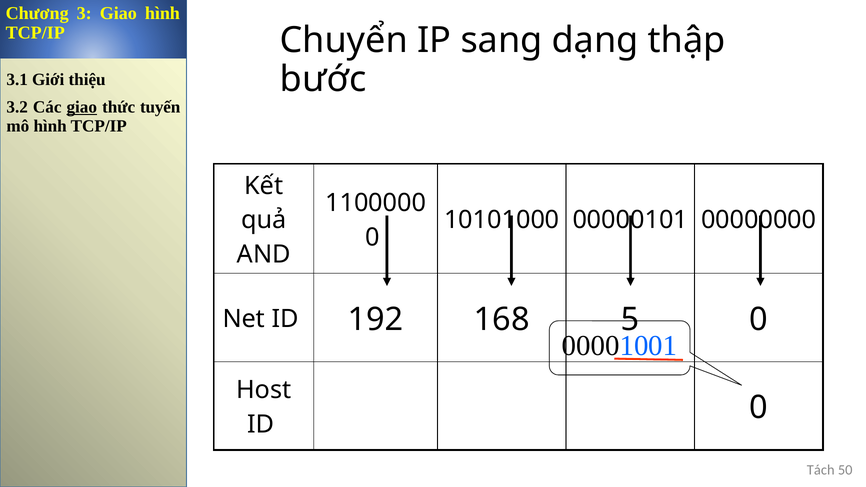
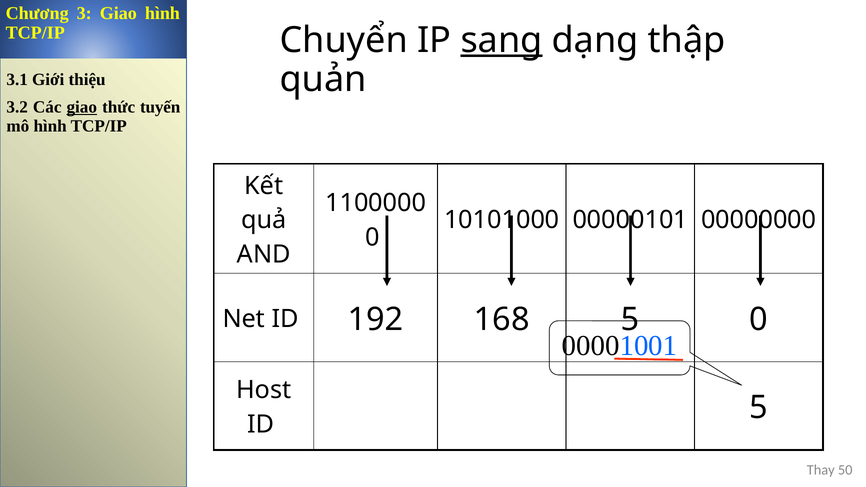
sang underline: none -> present (502, 40)
bước: bước -> quản (323, 79)
ID 0: 0 -> 5 (759, 408)
Tách: Tách -> Thay (821, 470)
